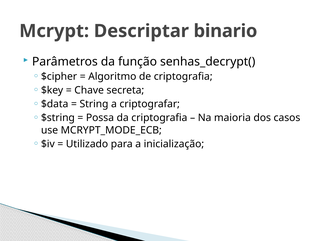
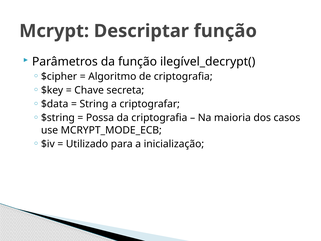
Descriptar binario: binario -> função (225, 31)
senhas_decrypt(: senhas_decrypt( -> ilegível_decrypt( (208, 62)
